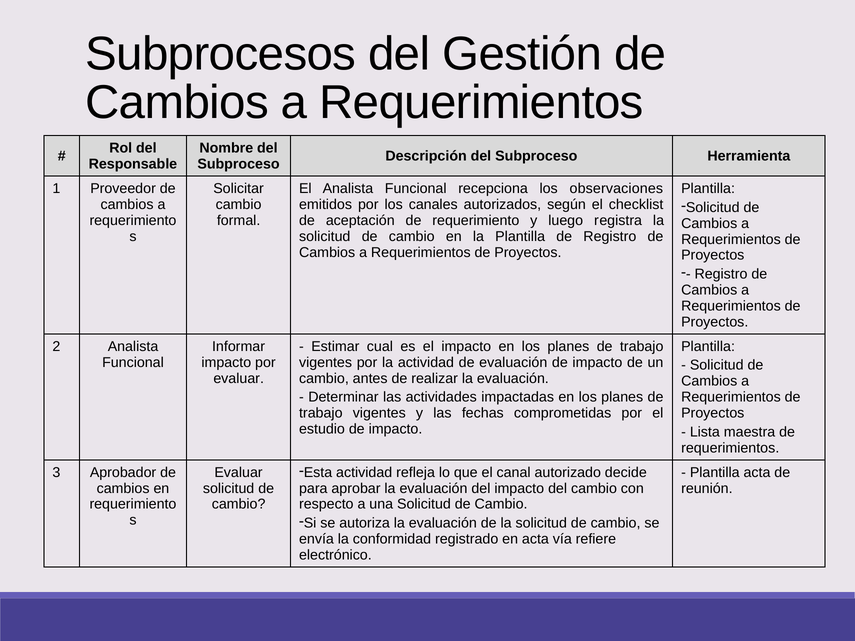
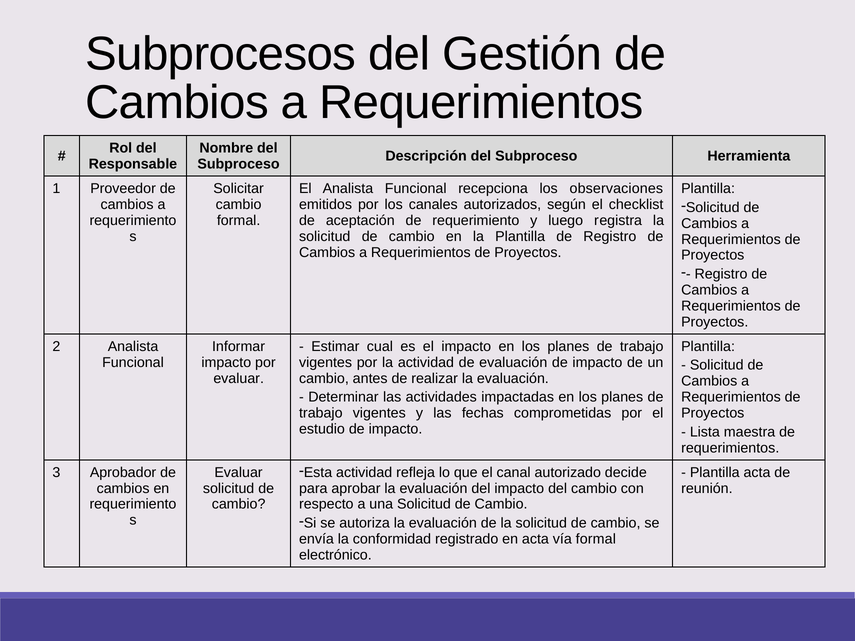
vía refiere: refiere -> formal (596, 539)
